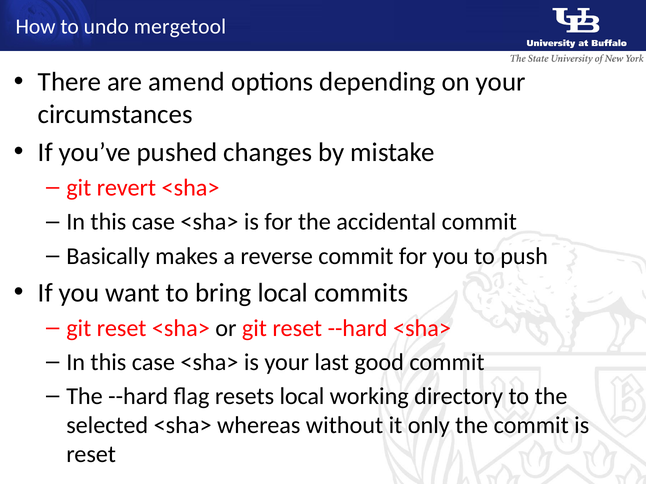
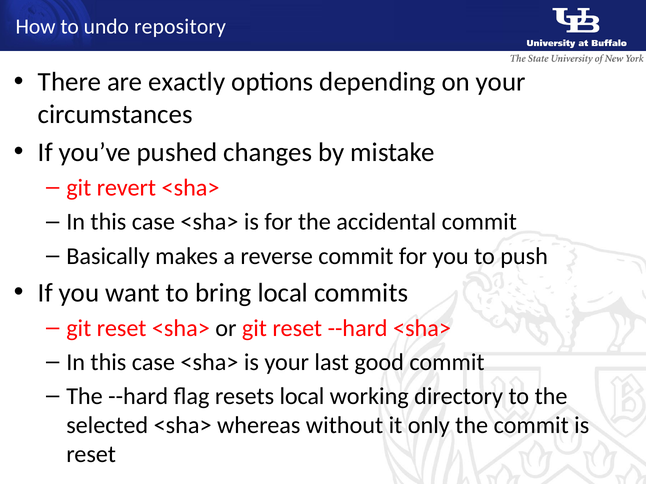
mergetool: mergetool -> repository (180, 27)
amend: amend -> exactly (187, 82)
